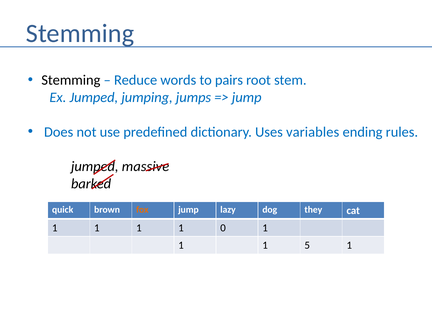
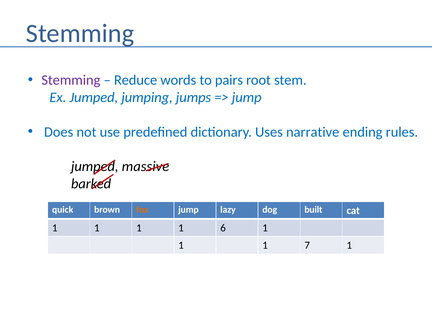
Stemming colour: black -> purple (71, 80)
variables: variables -> narrative (313, 132)
they: they -> built (313, 210)
0: 0 -> 6 (223, 228)
5: 5 -> 7 (307, 245)
